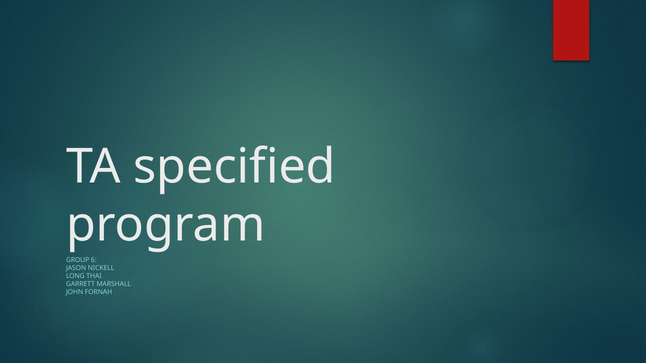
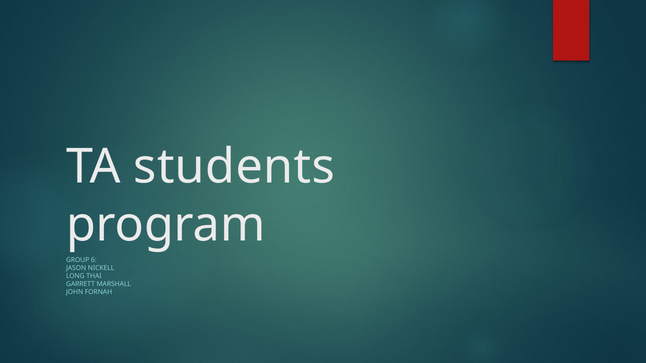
specified: specified -> students (234, 167)
